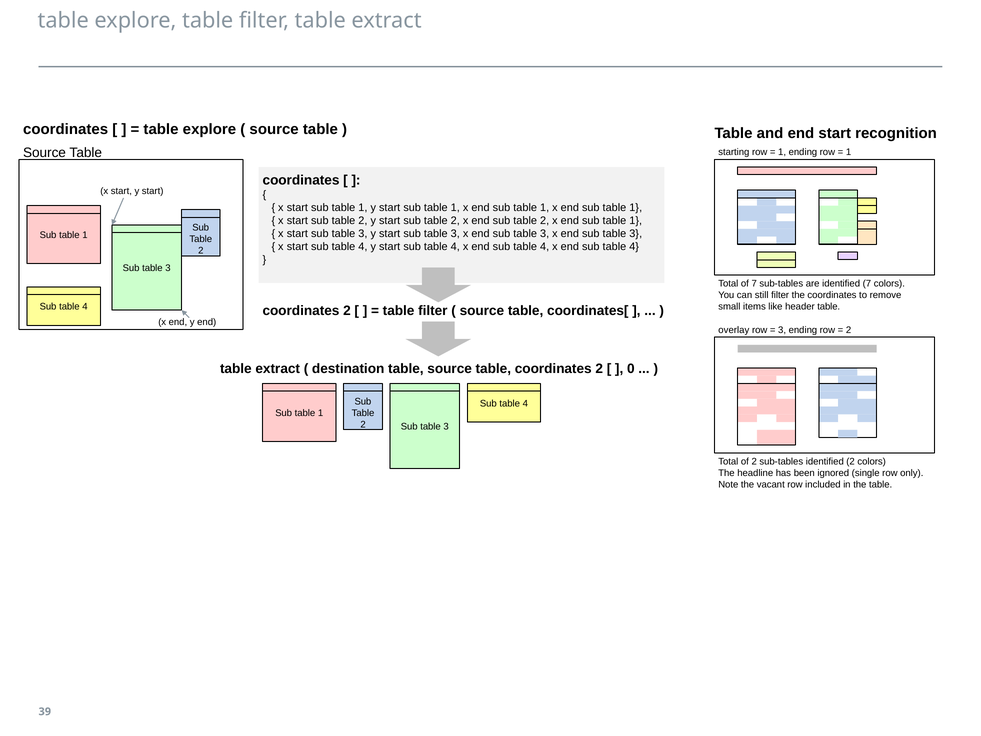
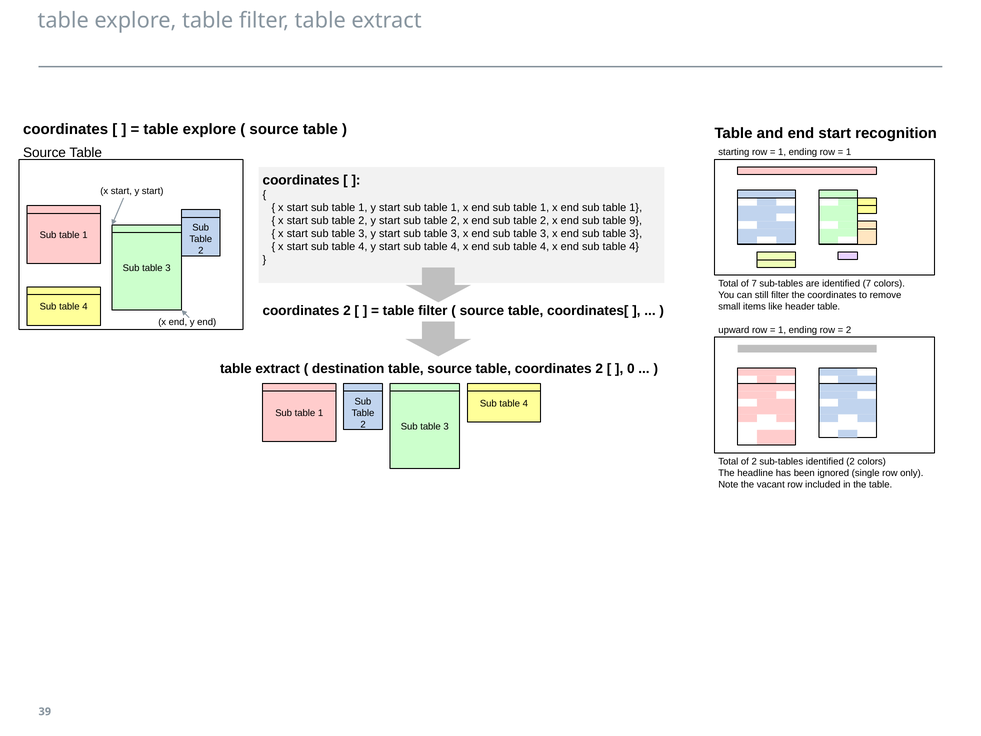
1: 1 -> 9 (636, 221)
overlay: overlay -> upward (734, 330)
3: 3 -> 1 (782, 330)
